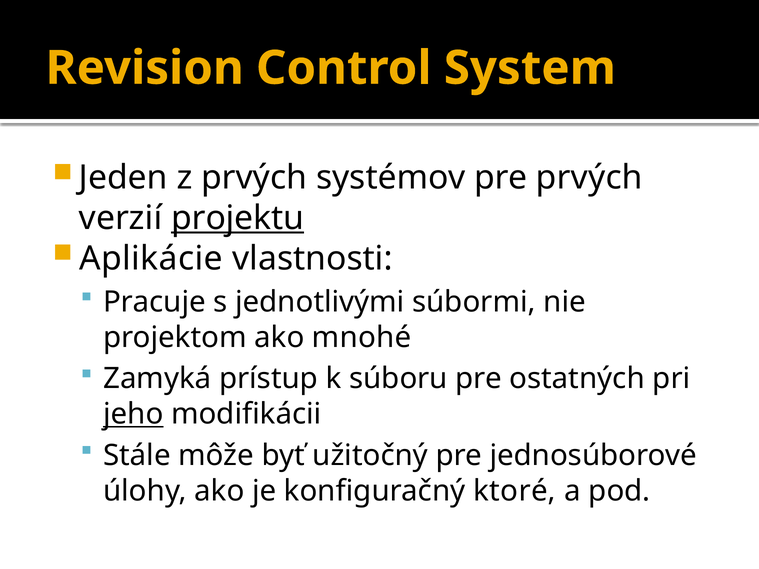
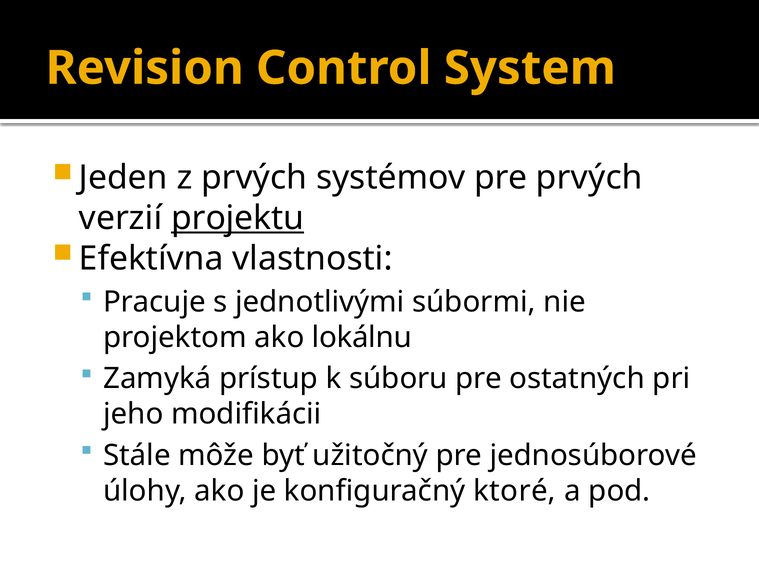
Aplikácie: Aplikácie -> Efektívna (151, 259)
mnohé: mnohé -> lokálnu (362, 338)
jeho underline: present -> none (133, 414)
